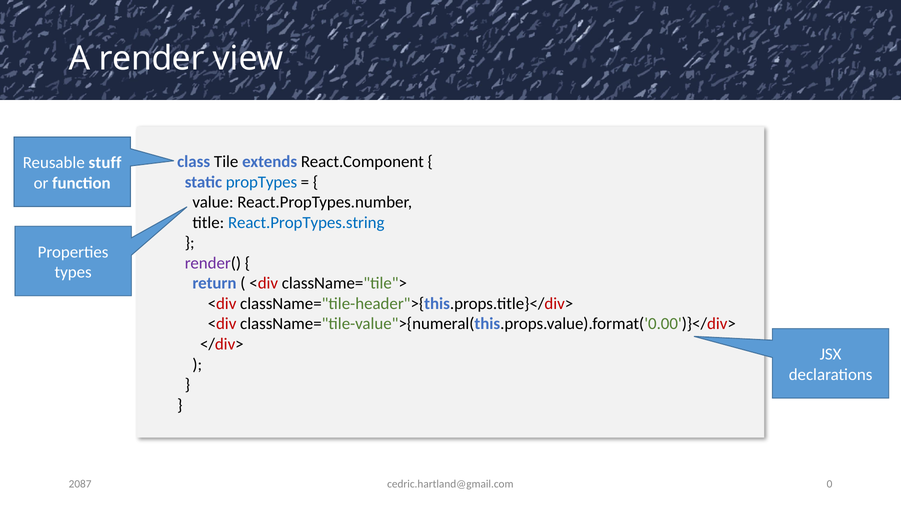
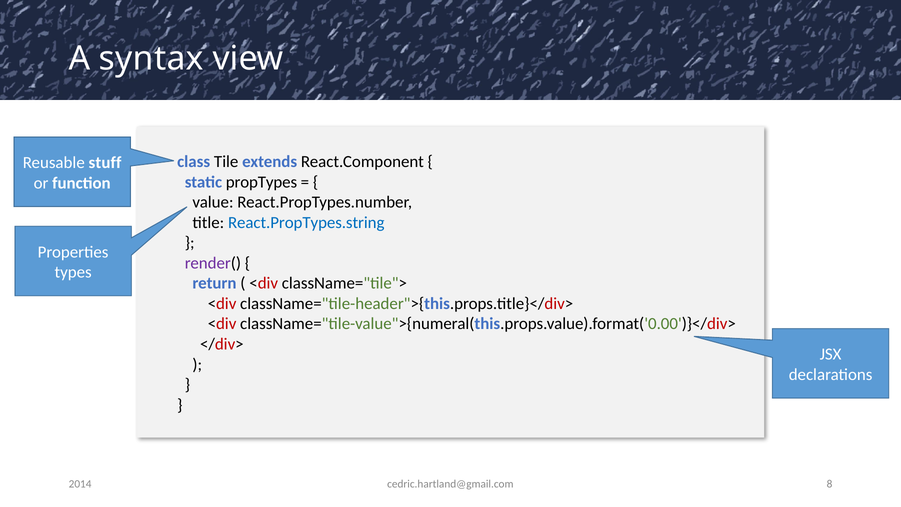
render: render -> syntax (151, 59)
propTypes colour: blue -> black (261, 182)
0: 0 -> 8 (829, 484)
2087: 2087 -> 2014 (80, 484)
